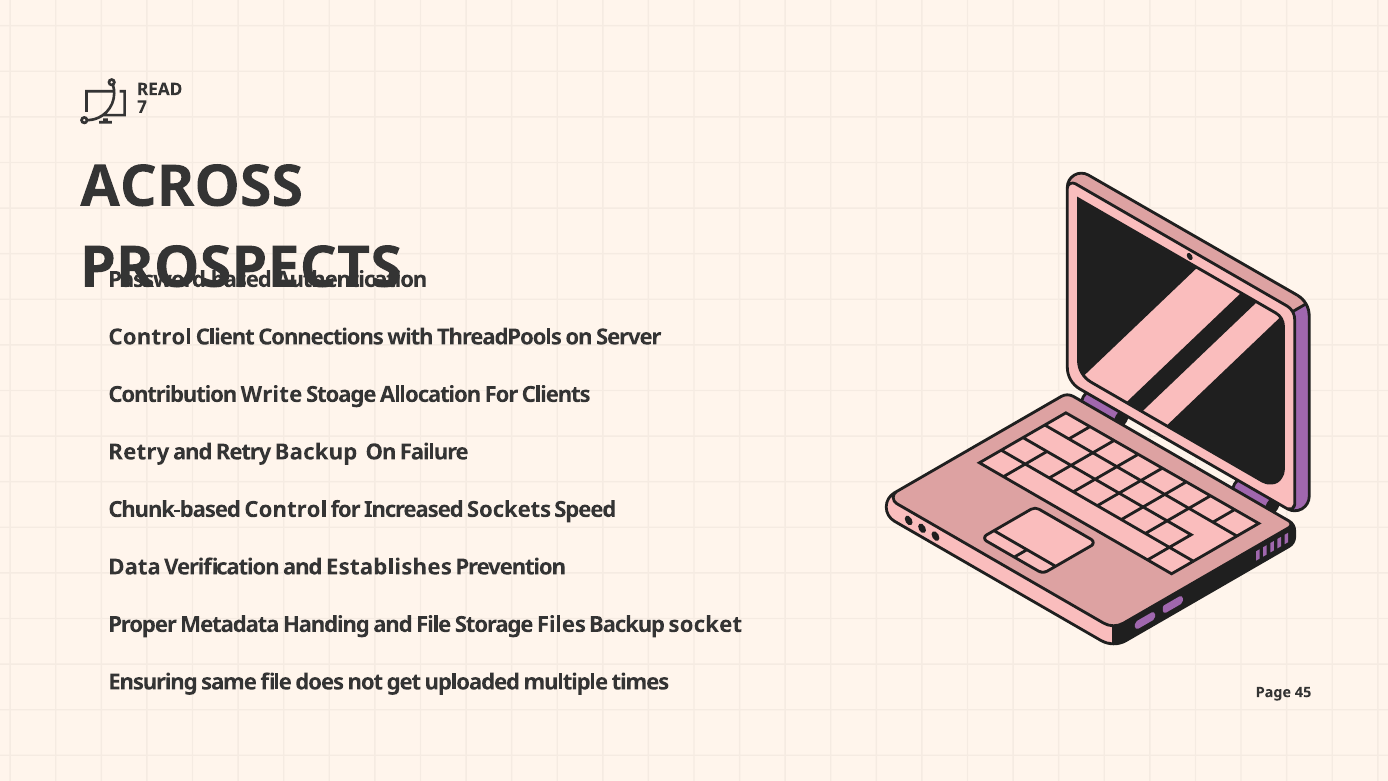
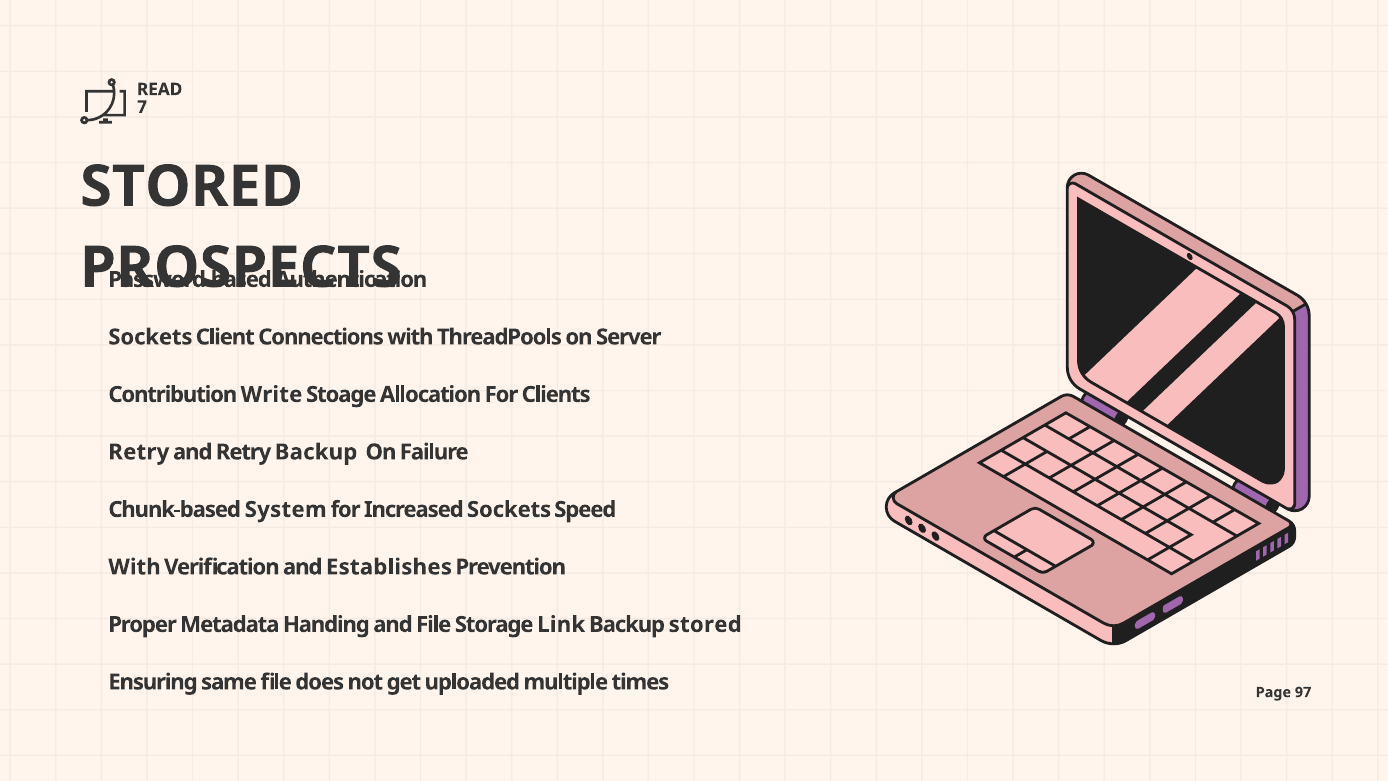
ACROSS: ACROSS -> STORED (192, 187)
Control: Control -> Sockets (150, 337)
Chunk-based Control: Control -> System (286, 509)
Data: Data -> With (135, 567)
Files: Files -> Link (561, 624)
Backup socket: socket -> stored (705, 624)
45: 45 -> 97 (1303, 692)
